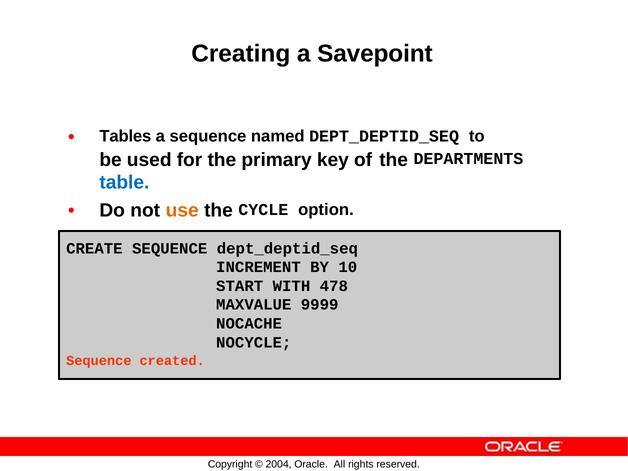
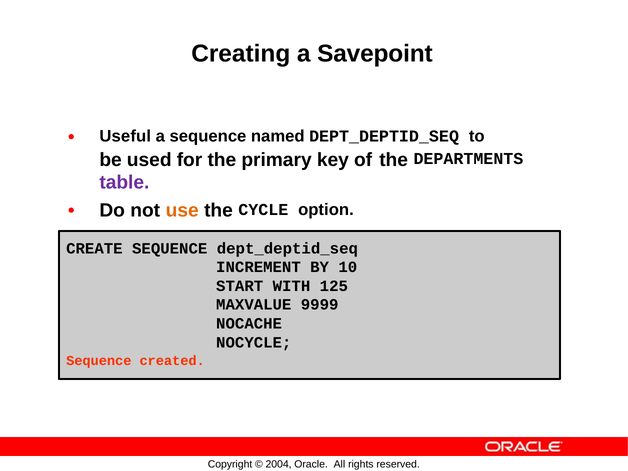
Tables: Tables -> Useful (125, 136)
table colour: blue -> purple (124, 182)
478: 478 -> 125 (334, 286)
